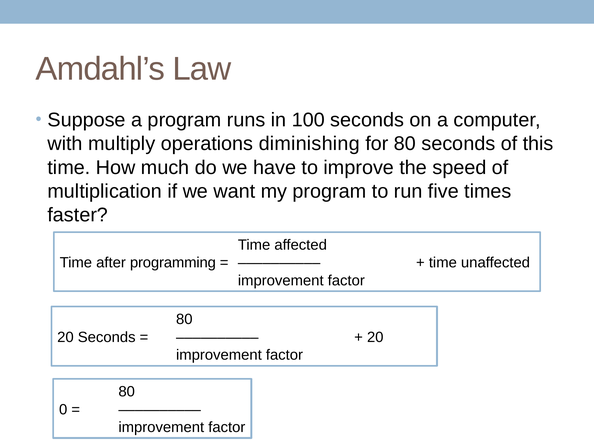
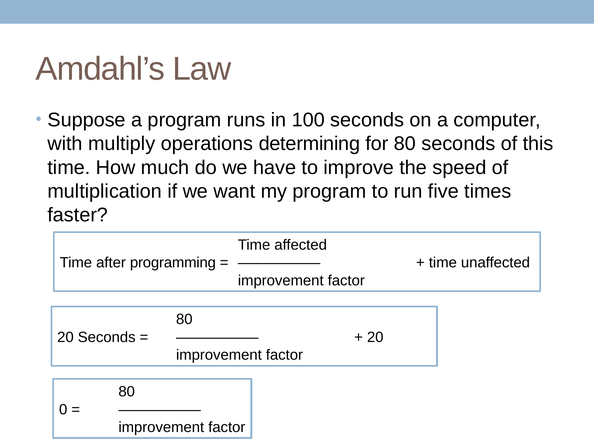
diminishing: diminishing -> determining (309, 144)
